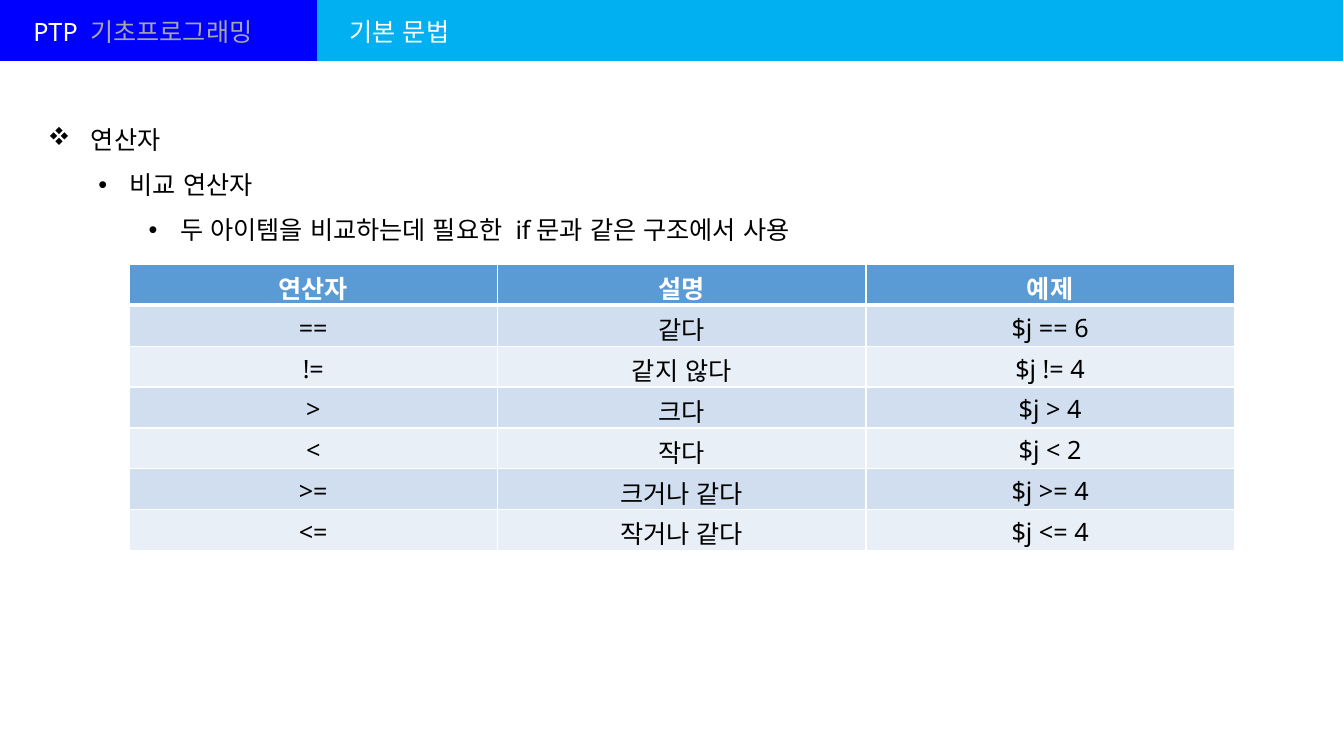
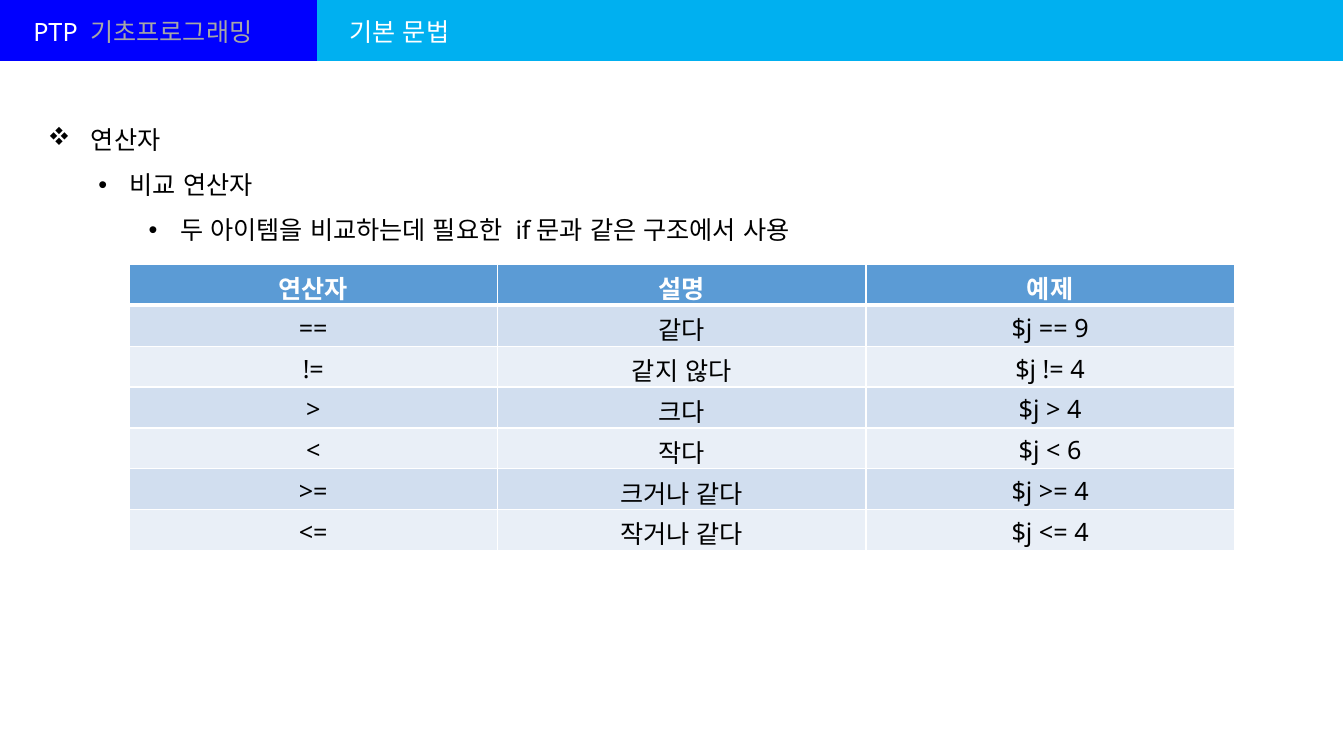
6: 6 -> 9 (1082, 329)
2: 2 -> 6 (1074, 451)
